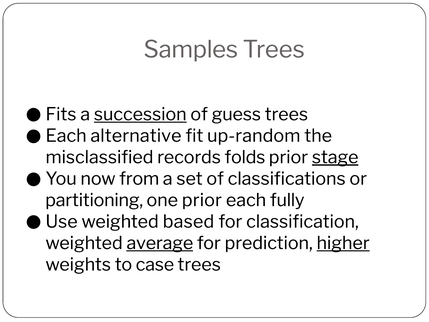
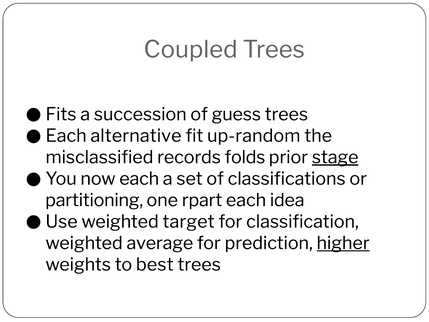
Samples: Samples -> Coupled (191, 50)
succession underline: present -> none (140, 114)
now from: from -> each (139, 179)
one prior: prior -> rpart (202, 200)
fully: fully -> idea (287, 200)
based: based -> target (189, 222)
average underline: present -> none (160, 243)
case: case -> best (155, 264)
